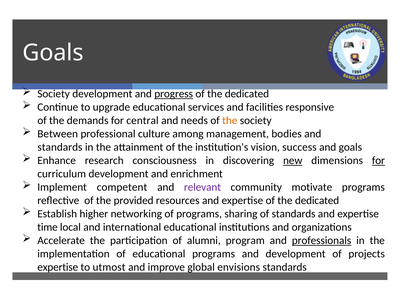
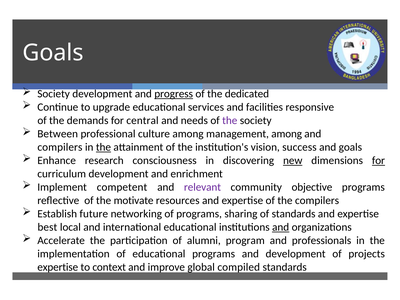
the colour: orange -> purple (230, 120)
management bodies: bodies -> among (287, 134)
standards: standards -> compilers (60, 147)
the underline: none -> present (103, 147)
motivate: motivate -> objective (312, 187)
provided: provided -> motivate (134, 200)
expertise of the dedicated: dedicated -> compilers (317, 200)
higher: higher -> future (94, 214)
time: time -> best (47, 227)
and underline: none -> present (281, 227)
professionals underline: present -> none (322, 240)
utmost: utmost -> context (109, 267)
envisions: envisions -> compiled (239, 267)
